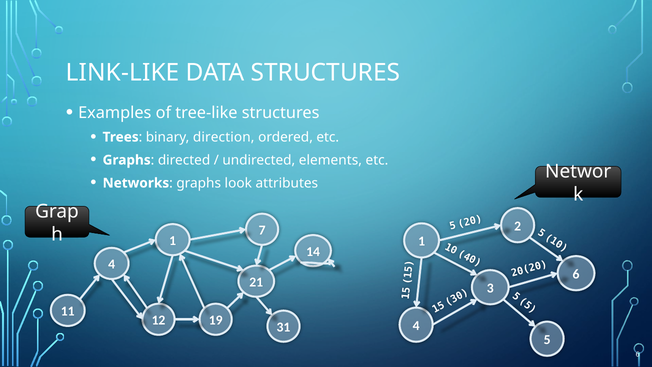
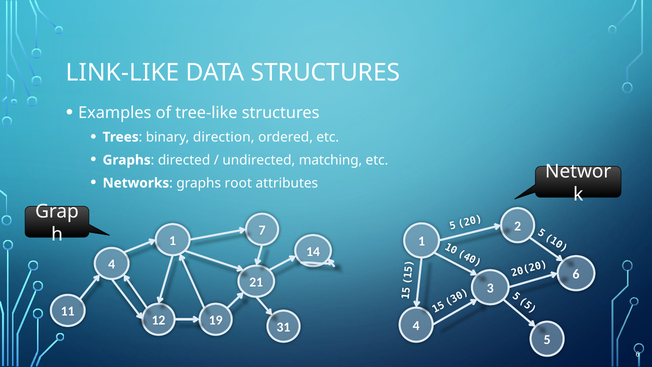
elements: elements -> matching (330, 160)
look: look -> root (238, 183)
